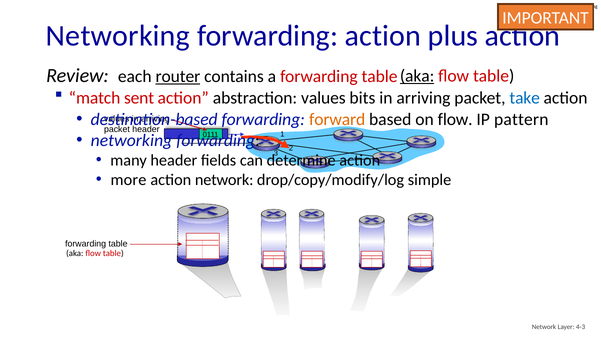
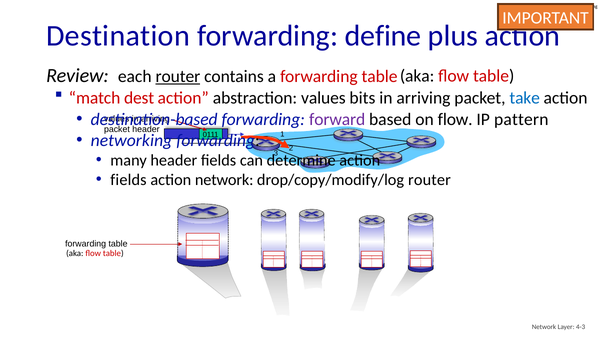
Networking: Networking -> Destination (118, 36)
forwarding action: action -> define (383, 36)
aka underline: present -> none (417, 76)
sent: sent -> dest (139, 98)
forward colour: orange -> purple (337, 119)
more: more -> fields (128, 180)
drop/copy/modify/log simple: simple -> router (429, 180)
